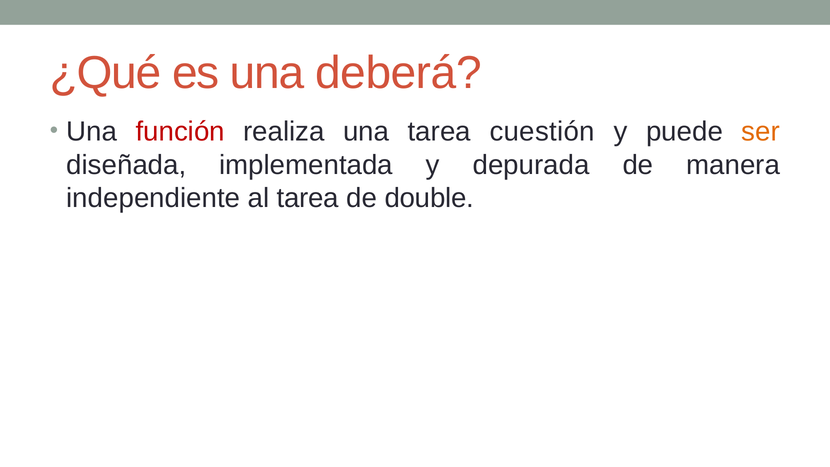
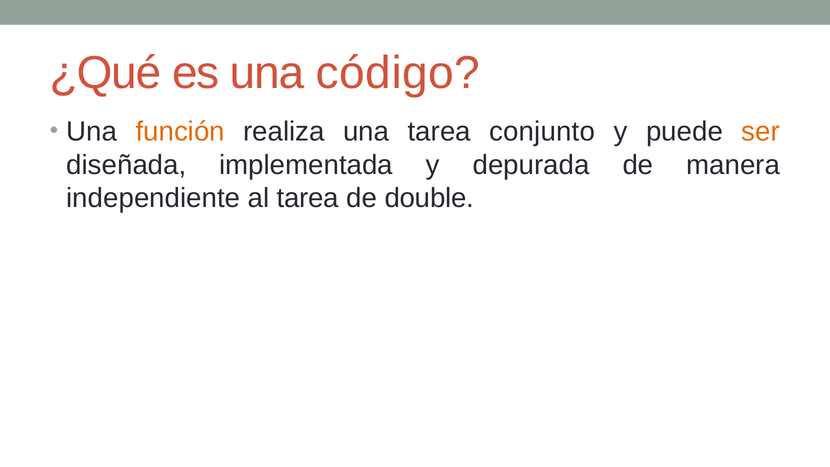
deberá: deberá -> código (398, 73)
función colour: red -> orange (180, 132)
cuestión: cuestión -> conjunto (542, 132)
